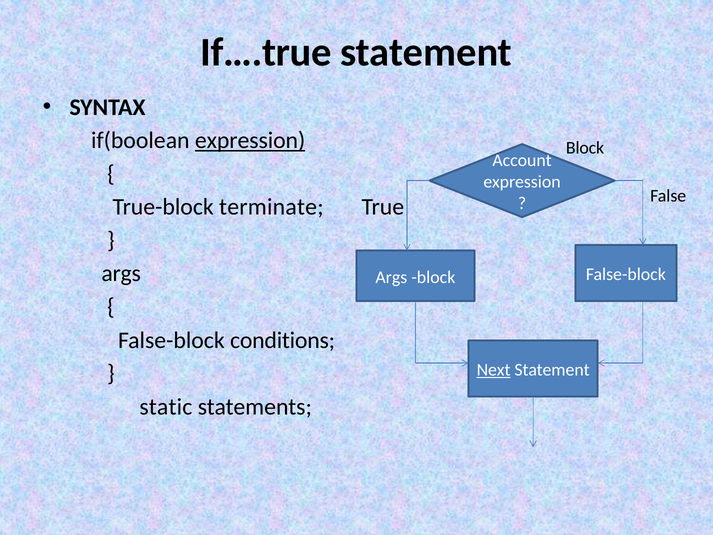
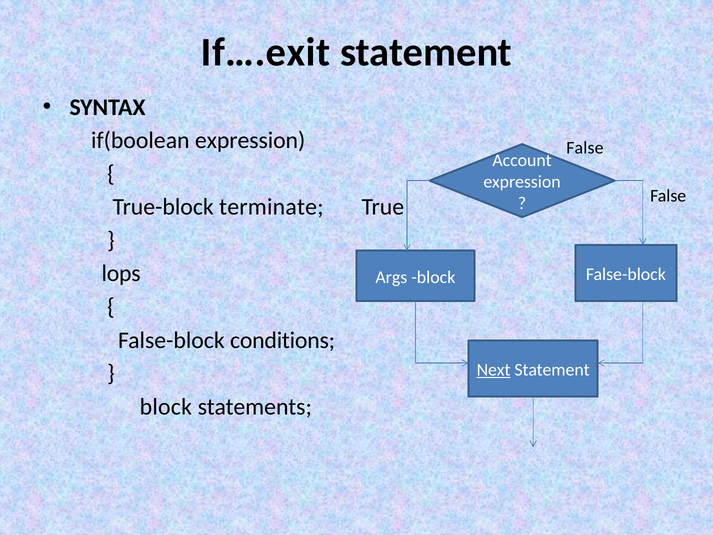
If….true: If….true -> If….exit (265, 52)
expression underline: present -> none (250, 140)
Block: Block -> False (585, 148)
args: args -> lops (121, 274)
static: static -> block (166, 407)
